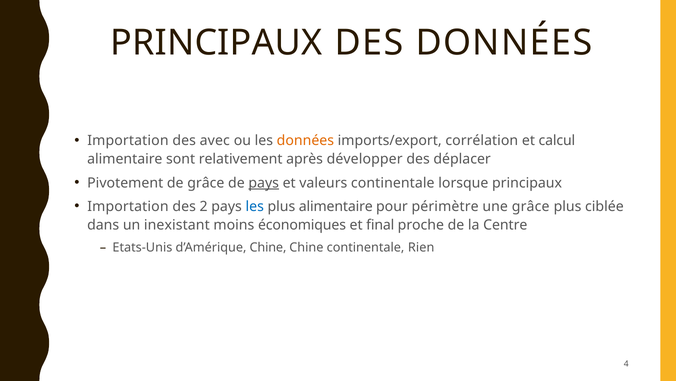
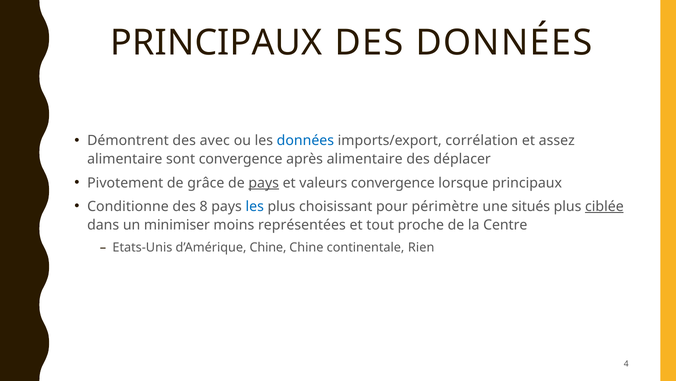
Importation: Importation -> Démontrent (128, 140)
données colour: orange -> blue (305, 140)
calcul: calcul -> assez (557, 140)
sont relativement: relativement -> convergence (241, 159)
après développer: développer -> alimentaire (365, 159)
valeurs continentale: continentale -> convergence (393, 182)
Importation: Importation -> Conditionne (128, 206)
2: 2 -> 8 (204, 206)
plus alimentaire: alimentaire -> choisissant (336, 206)
une grâce: grâce -> situés (531, 206)
ciblée underline: none -> present (604, 206)
inexistant: inexistant -> minimiser (177, 225)
économiques: économiques -> représentées (302, 225)
final: final -> tout (380, 225)
